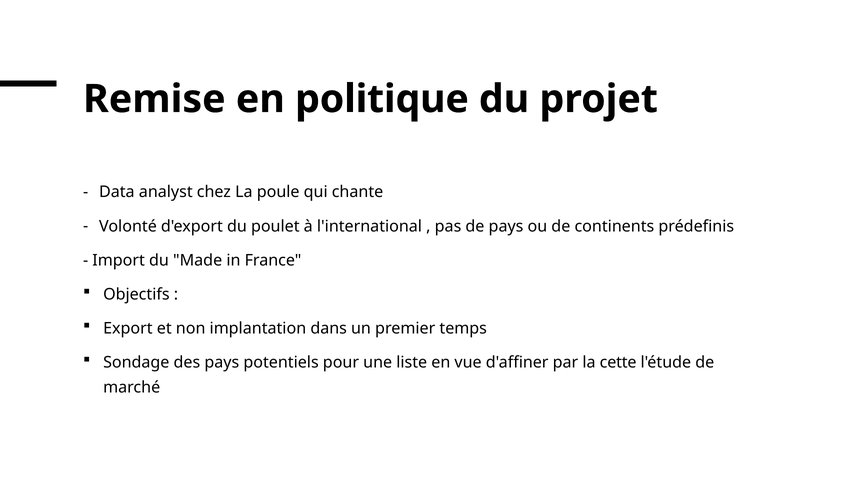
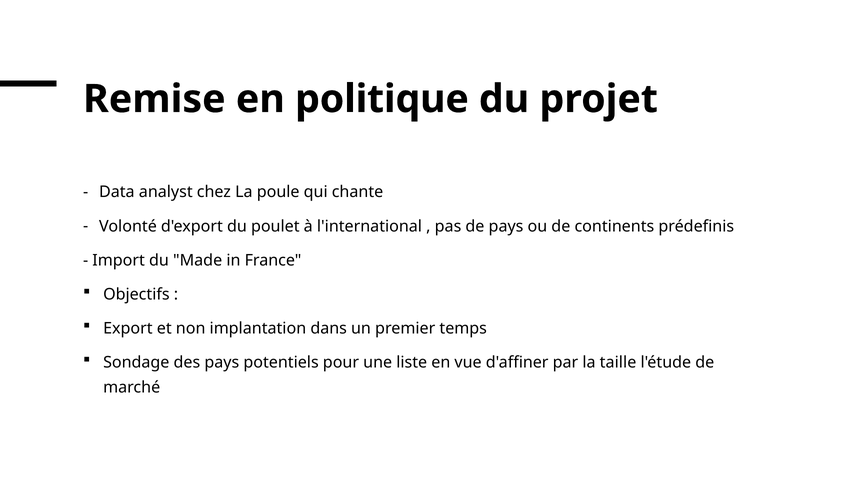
cette: cette -> taille (618, 362)
